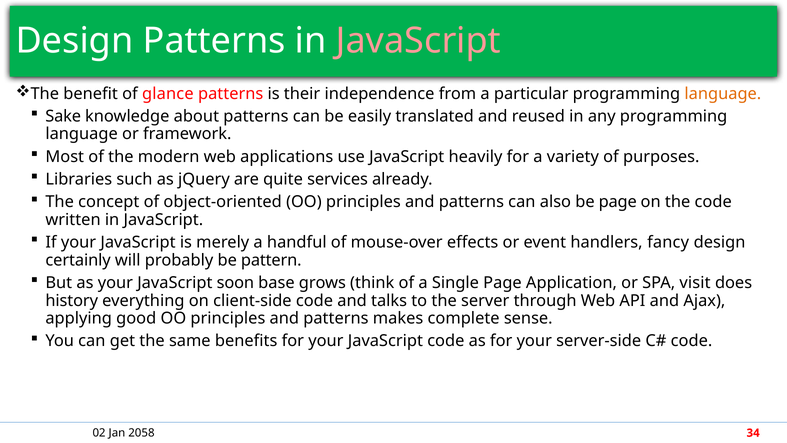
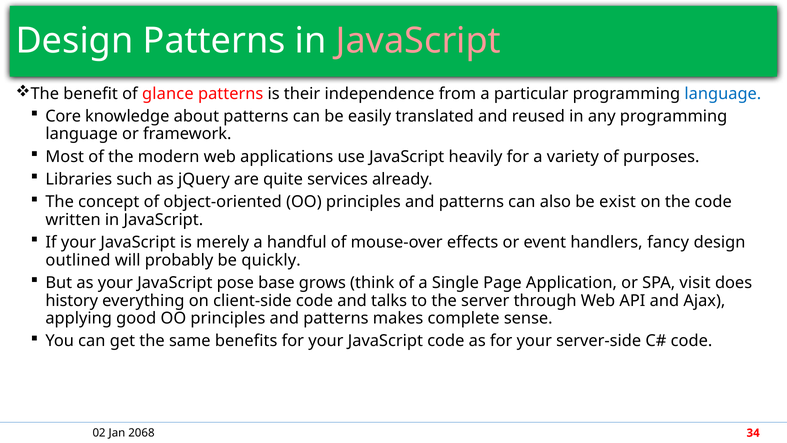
language colour: orange -> blue (723, 94)
Sake: Sake -> Core (63, 116)
be page: page -> exist (618, 202)
certainly: certainly -> outlined (78, 260)
pattern: pattern -> quickly (271, 260)
soon: soon -> pose (235, 283)
2058: 2058 -> 2068 (141, 433)
